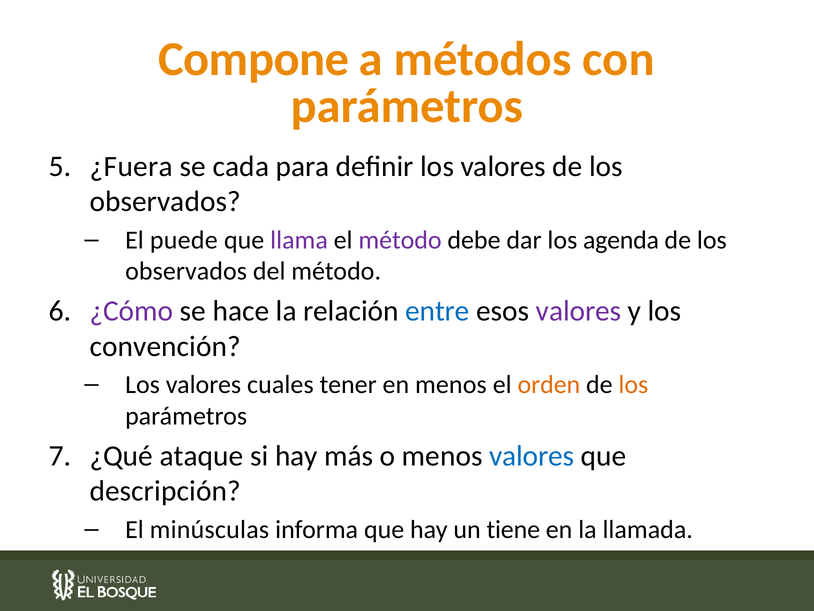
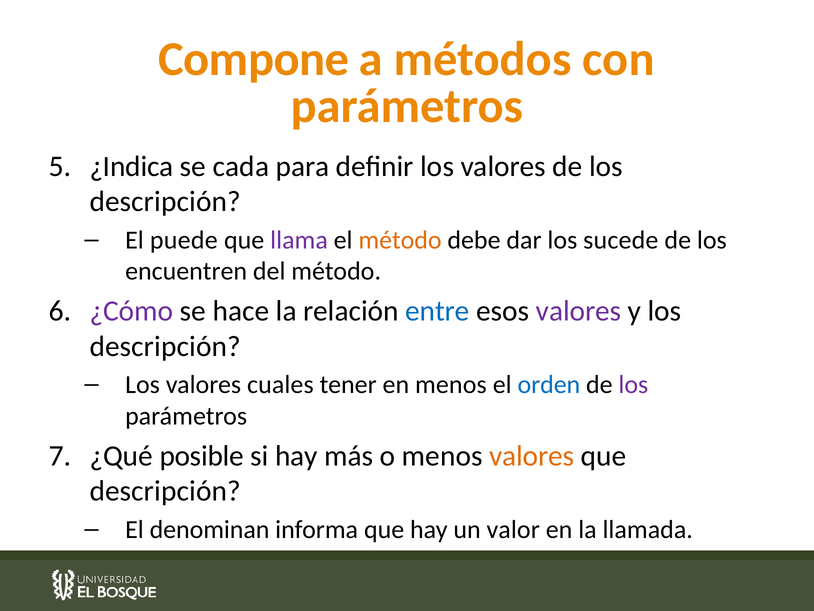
¿Fuera: ¿Fuera -> ¿Indica (132, 166)
observados: observados -> descripción (165, 201)
método colour: purple -> orange (400, 240)
agenda: agenda -> sucede (621, 240)
observados: observados -> encuentren (186, 271)
convención: convención -> descripción (165, 346)
orden colour: orange -> blue (549, 384)
los colour: orange -> purple (633, 384)
ataque: ataque -> posible (202, 455)
valores colour: blue -> orange (532, 455)
minúsculas: minúsculas -> denominan (210, 529)
tiene: tiene -> valor (513, 529)
